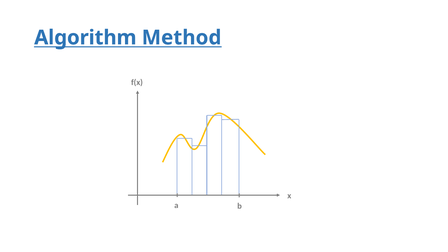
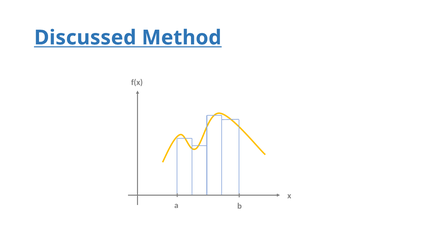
Algorithm: Algorithm -> Discussed (85, 38)
